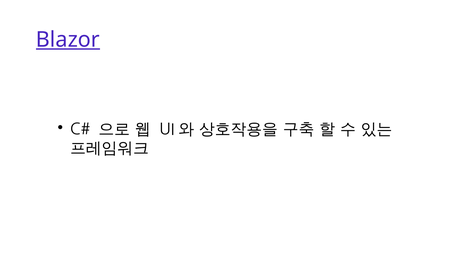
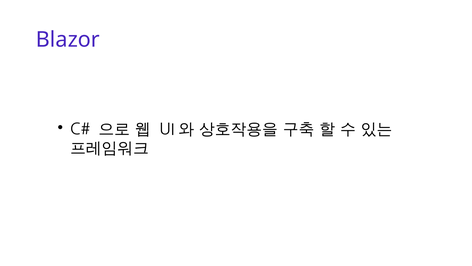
Blazor underline: present -> none (68, 40)
